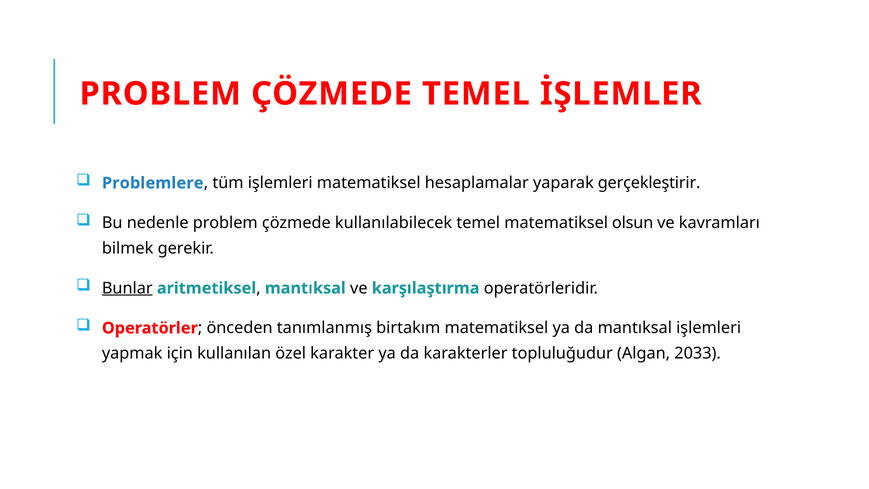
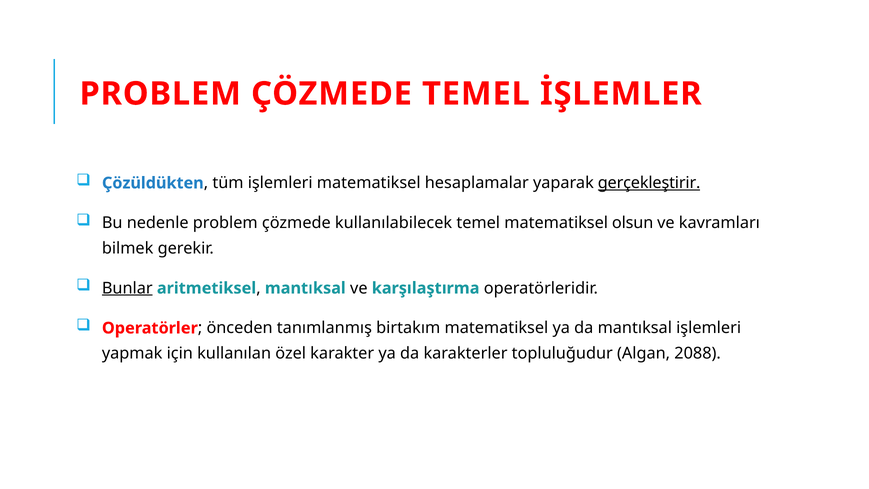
Problemlere: Problemlere -> Çözüldükten (153, 183)
gerçekleştirir underline: none -> present (649, 183)
2033: 2033 -> 2088 (698, 353)
